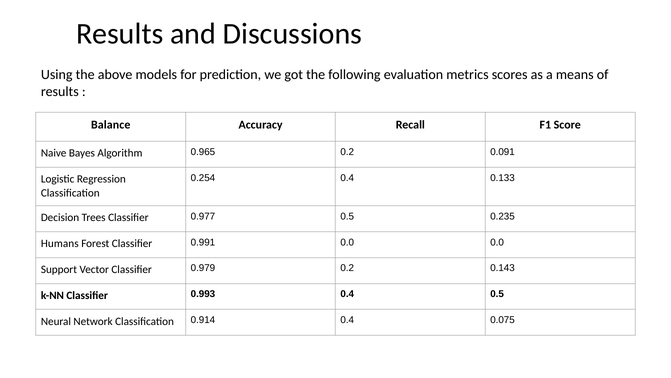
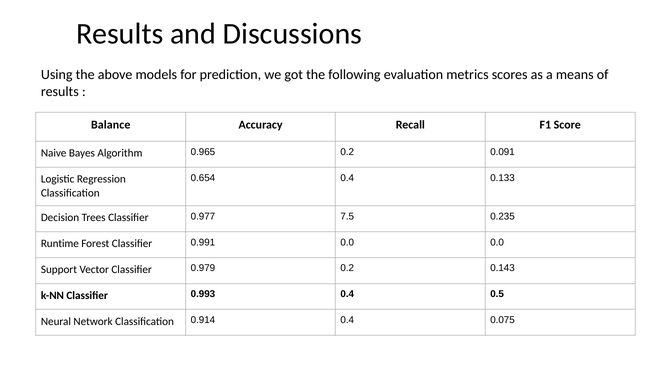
0.254: 0.254 -> 0.654 (203, 178)
0.977 0.5: 0.5 -> 7.5 (347, 216)
Humans: Humans -> Runtime (60, 243)
